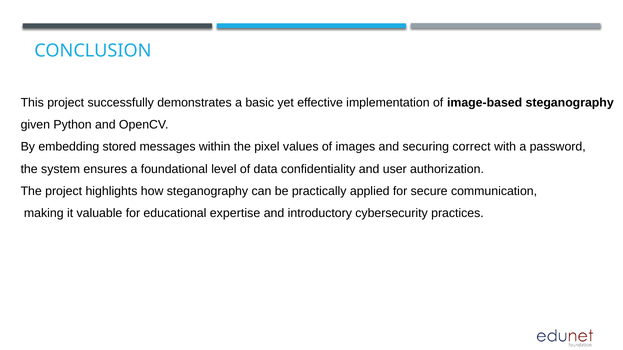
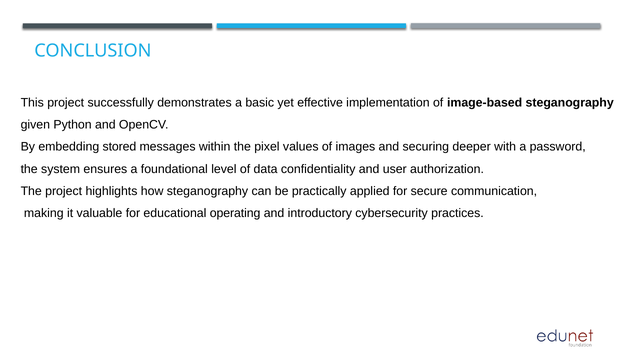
correct: correct -> deeper (472, 147)
expertise: expertise -> operating (235, 214)
